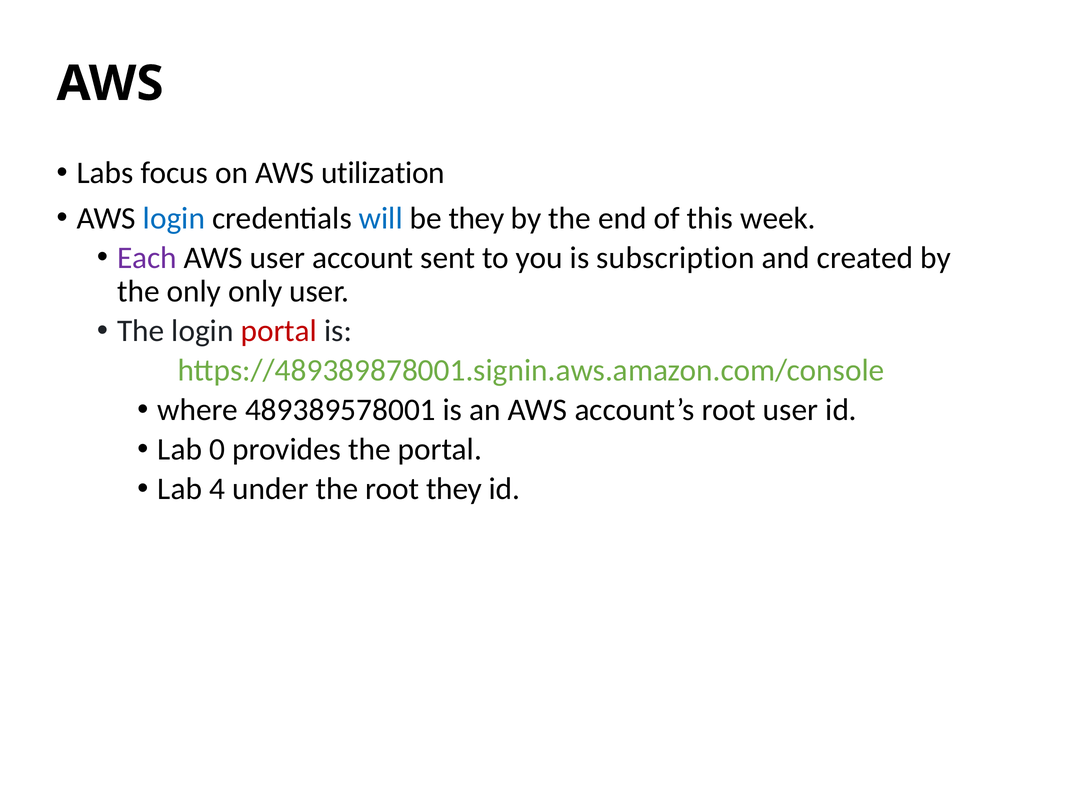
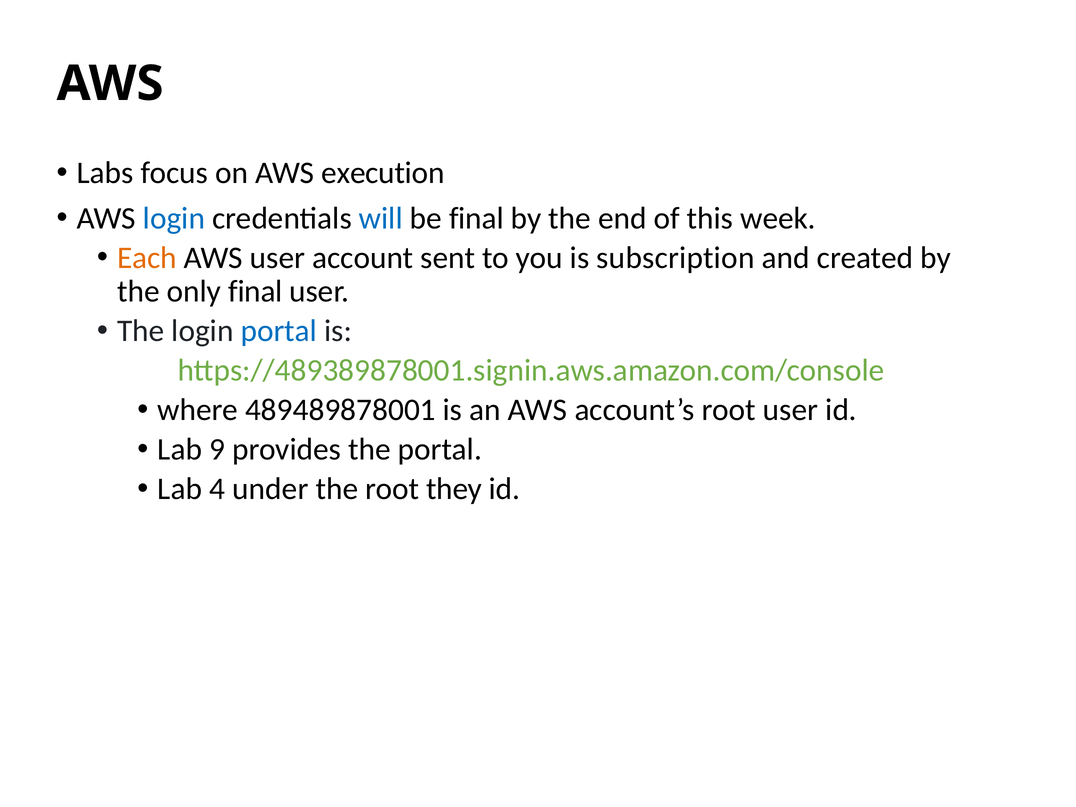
utilization: utilization -> execution (383, 173)
be they: they -> final (476, 218)
Each colour: purple -> orange (147, 258)
only only: only -> final (255, 292)
portal colour: red -> blue (279, 331)
489389578001: 489389578001 -> 489489878001 (340, 410)
0: 0 -> 9 (217, 450)
